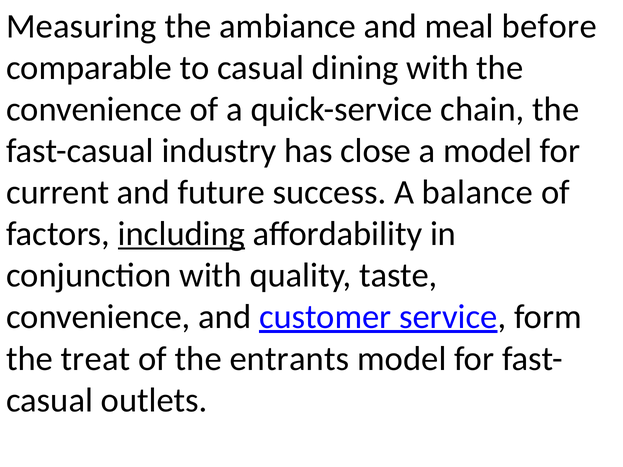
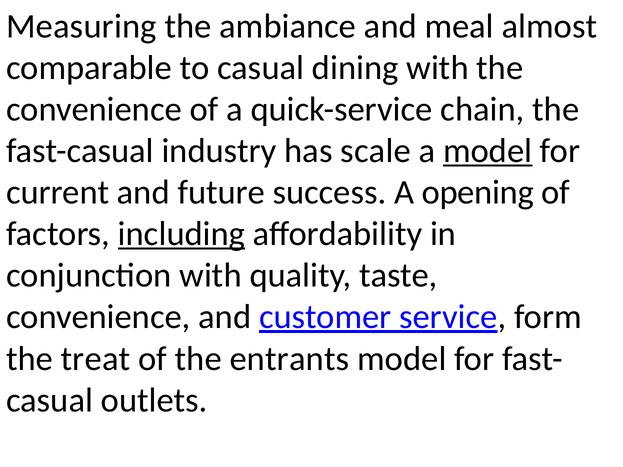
before: before -> almost (550, 26)
close: close -> scale (376, 151)
model underline: none -> present (488, 151)
balance: balance -> opening (478, 192)
